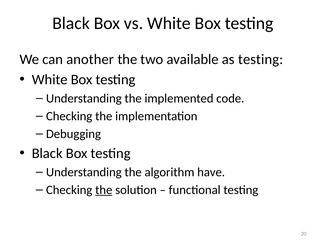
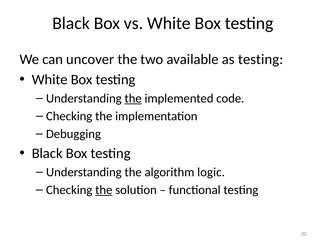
another: another -> uncover (90, 59)
the underline: none -> present (133, 98)
have: have -> logic (211, 172)
